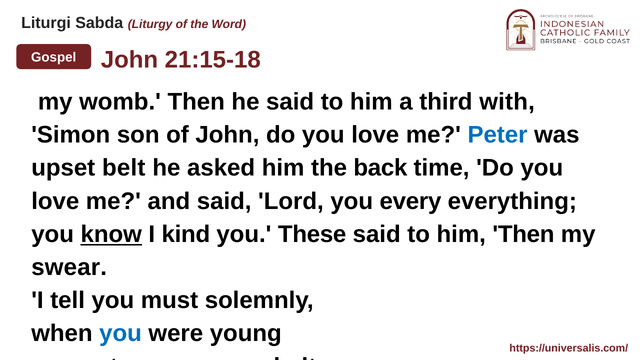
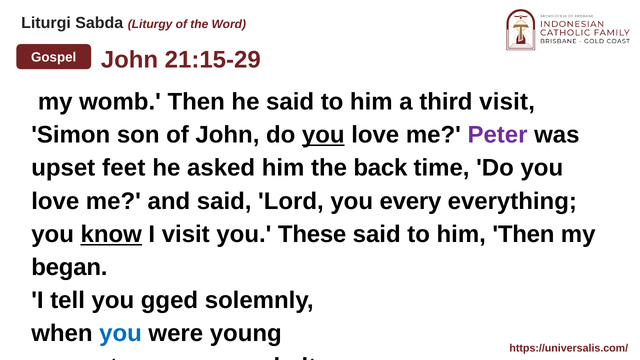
21:15-18: 21:15-18 -> 21:15-29 (213, 60)
third with: with -> visit (507, 102)
you underline: none -> present (323, 135)
Peter colour: blue -> purple (498, 135)
upset belt: belt -> feet (124, 168)
I kind: kind -> visit (186, 234)
swear: swear -> began (69, 267)
must: must -> gged (169, 300)
